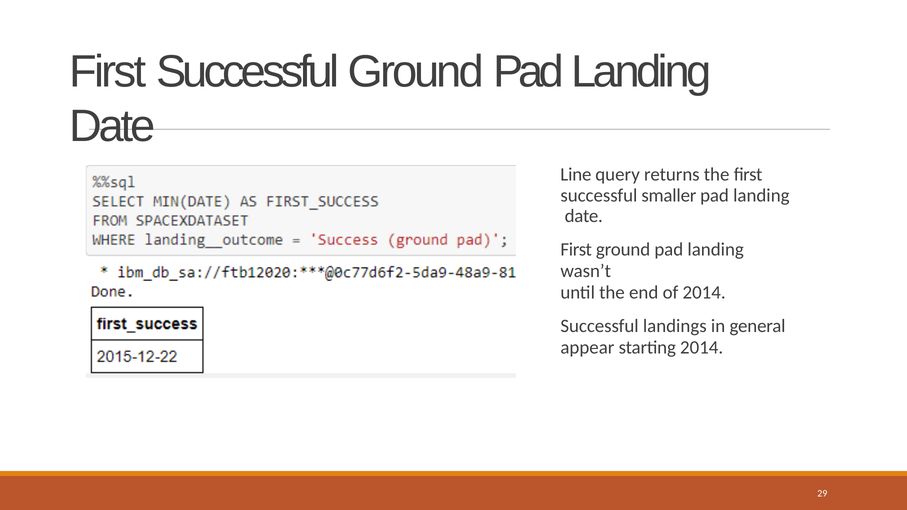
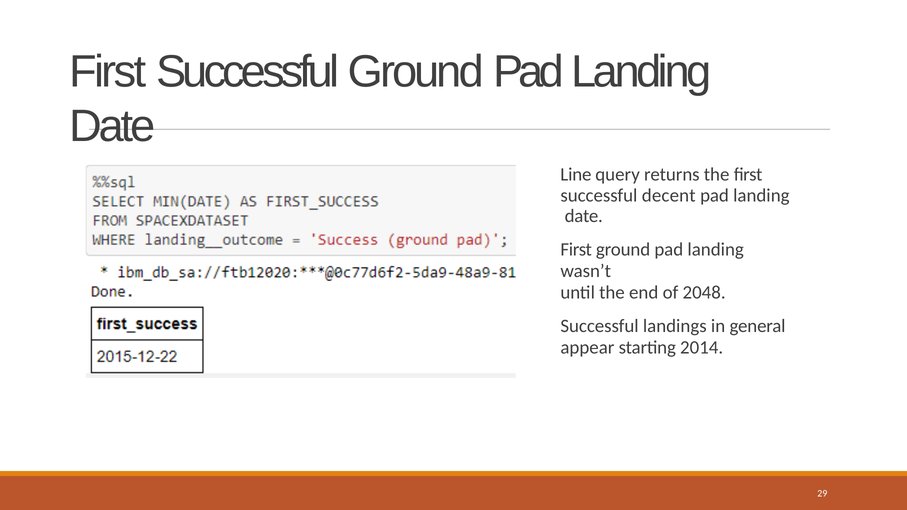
smaller: smaller -> decent (669, 195)
of 2014: 2014 -> 2048 (704, 293)
